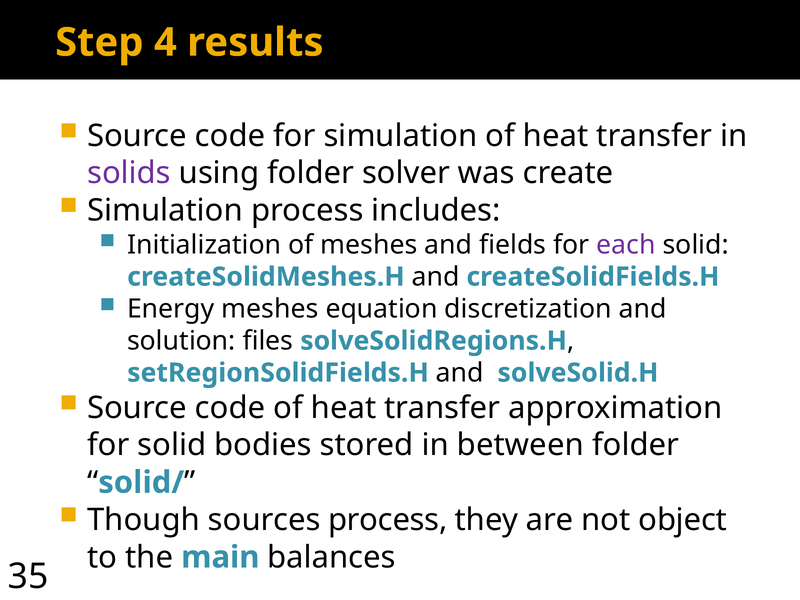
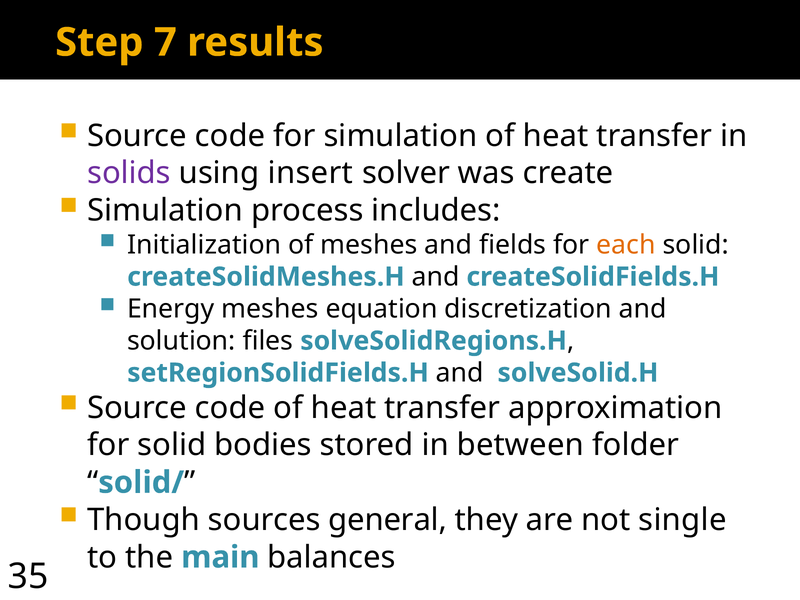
4: 4 -> 7 (165, 43)
using folder: folder -> insert (310, 173)
each colour: purple -> orange (626, 245)
sources process: process -> general (388, 520)
object: object -> single (683, 520)
